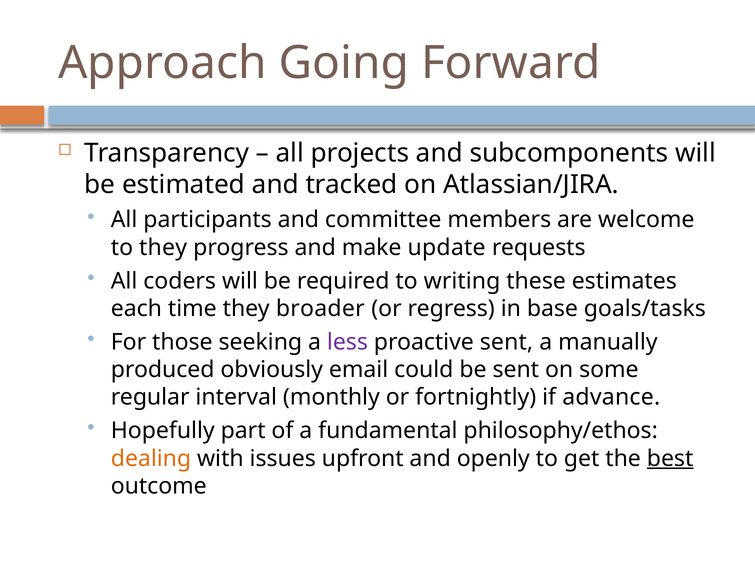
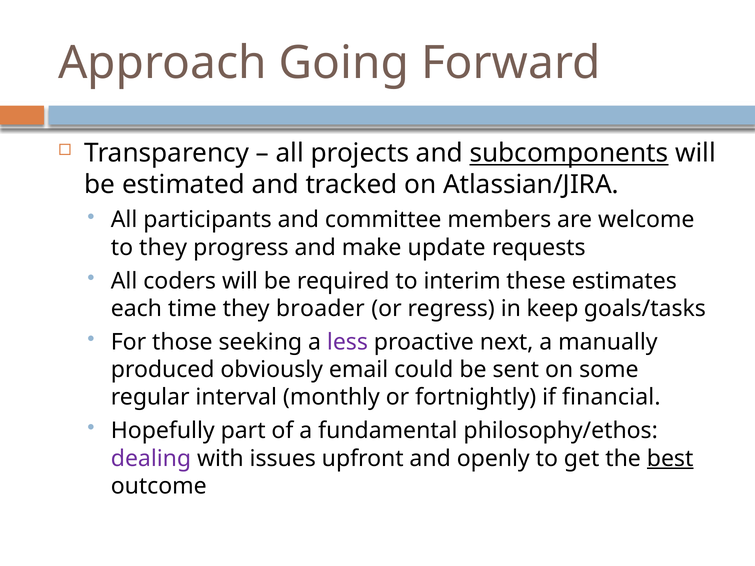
subcomponents underline: none -> present (569, 153)
writing: writing -> interim (462, 281)
base: base -> keep (553, 309)
proactive sent: sent -> next (507, 342)
advance: advance -> financial (611, 398)
dealing colour: orange -> purple (151, 459)
